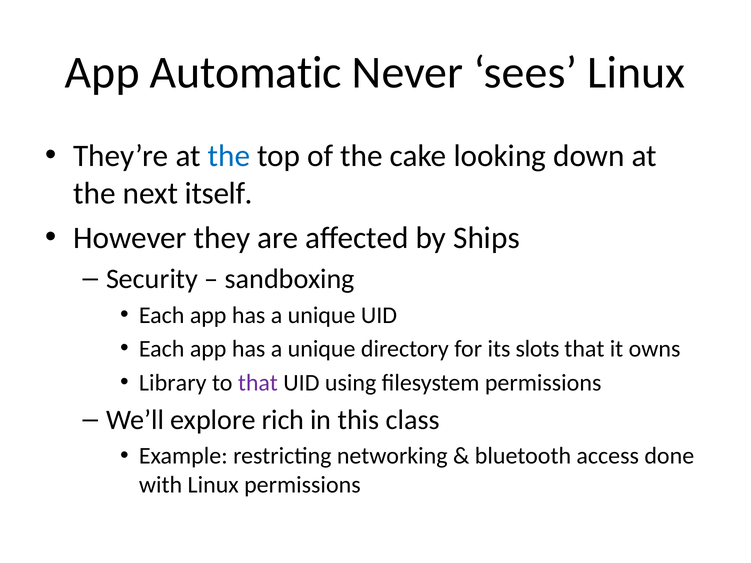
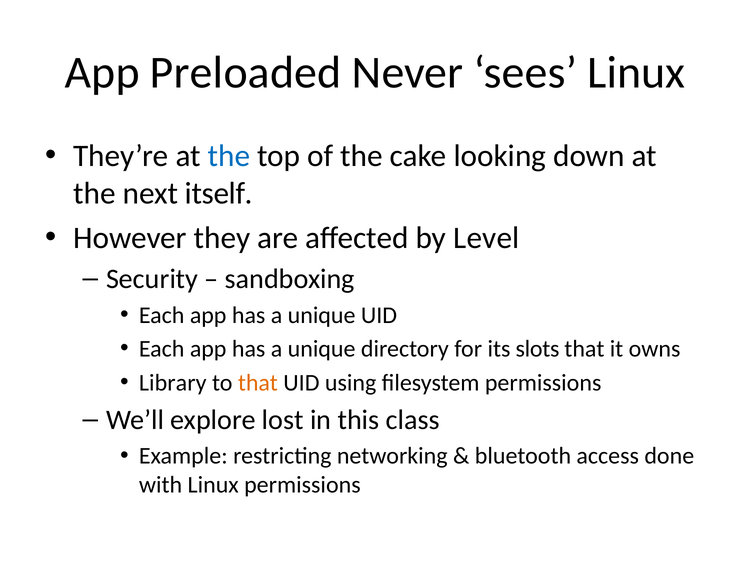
Automatic: Automatic -> Preloaded (246, 73)
Ships: Ships -> Level (486, 238)
that colour: purple -> orange (258, 383)
rich: rich -> lost (283, 420)
